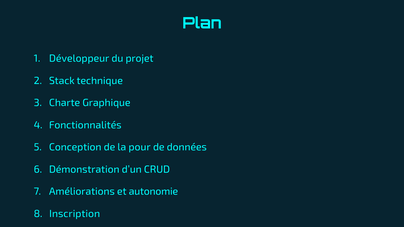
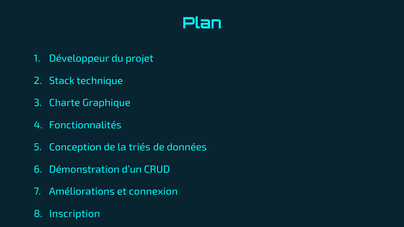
pour: pour -> triés (140, 147)
autonomie: autonomie -> connexion (153, 192)
